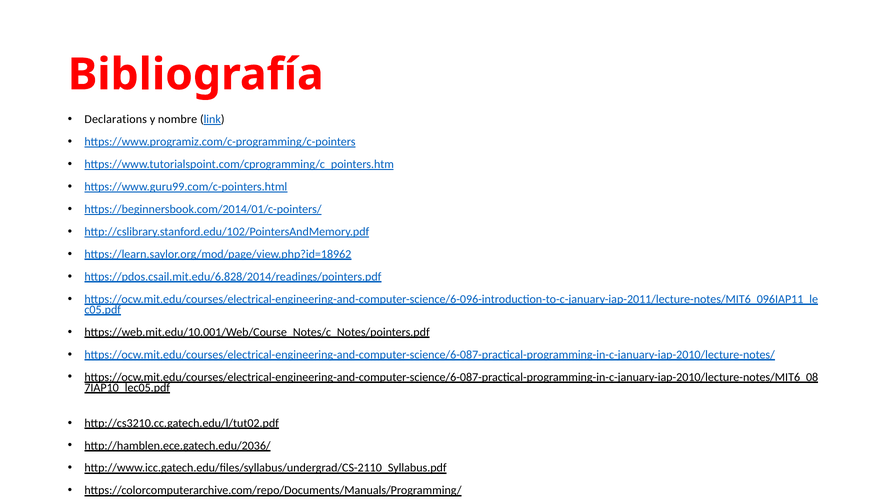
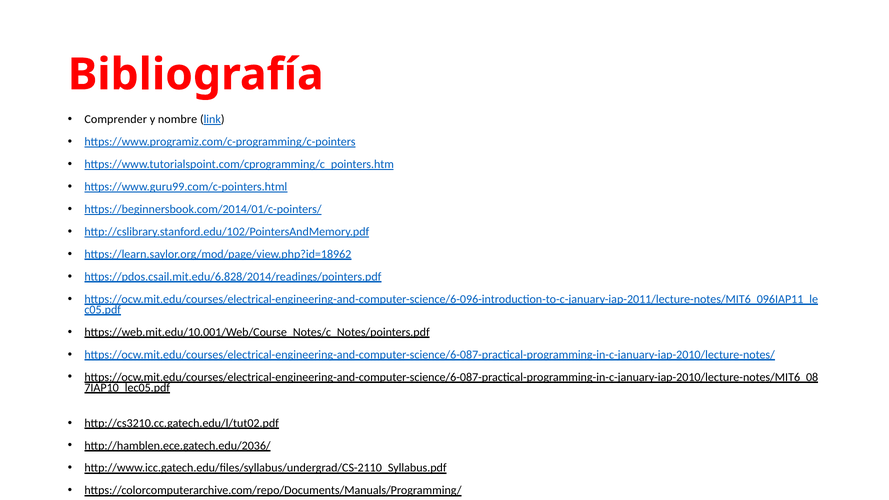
Declarations: Declarations -> Comprender (116, 119)
